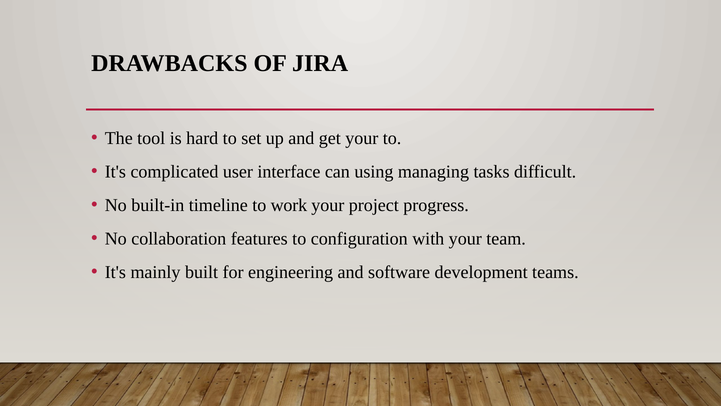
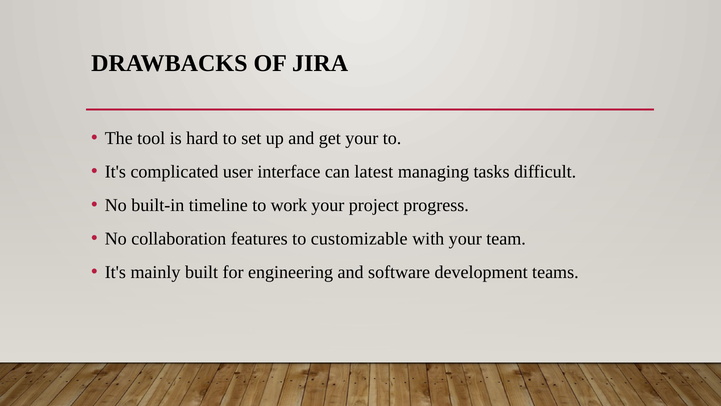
using: using -> latest (374, 172)
configuration: configuration -> customizable (359, 239)
